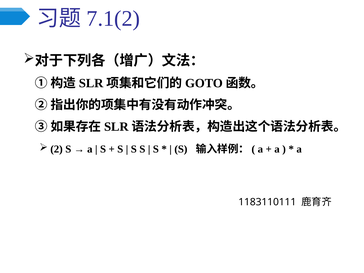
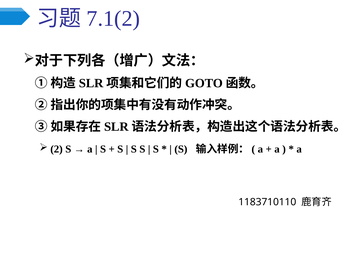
1183110111: 1183110111 -> 1183710110 (267, 202)
